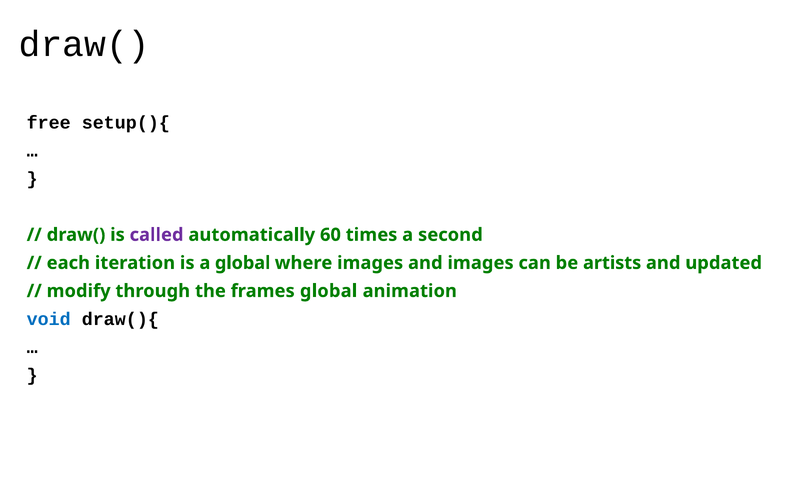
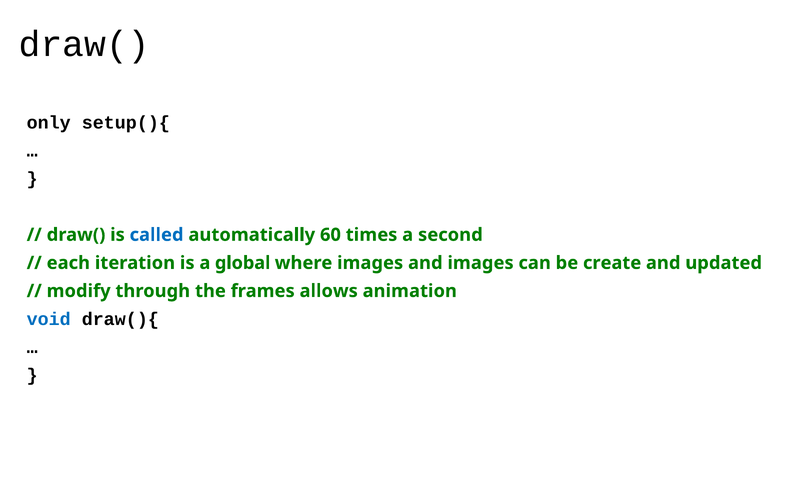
free: free -> only (49, 123)
called colour: purple -> blue (157, 235)
artists: artists -> create (612, 263)
frames global: global -> allows (329, 291)
